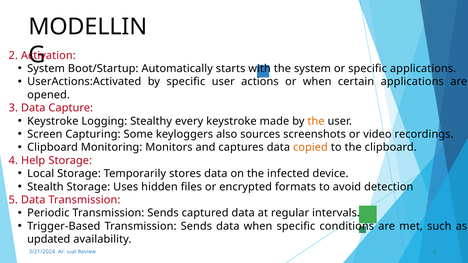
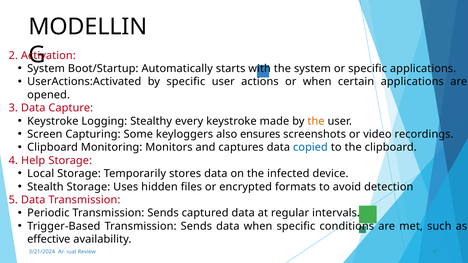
sources: sources -> ensures (260, 134)
copied colour: orange -> blue (310, 147)
updated: updated -> effective (49, 240)
